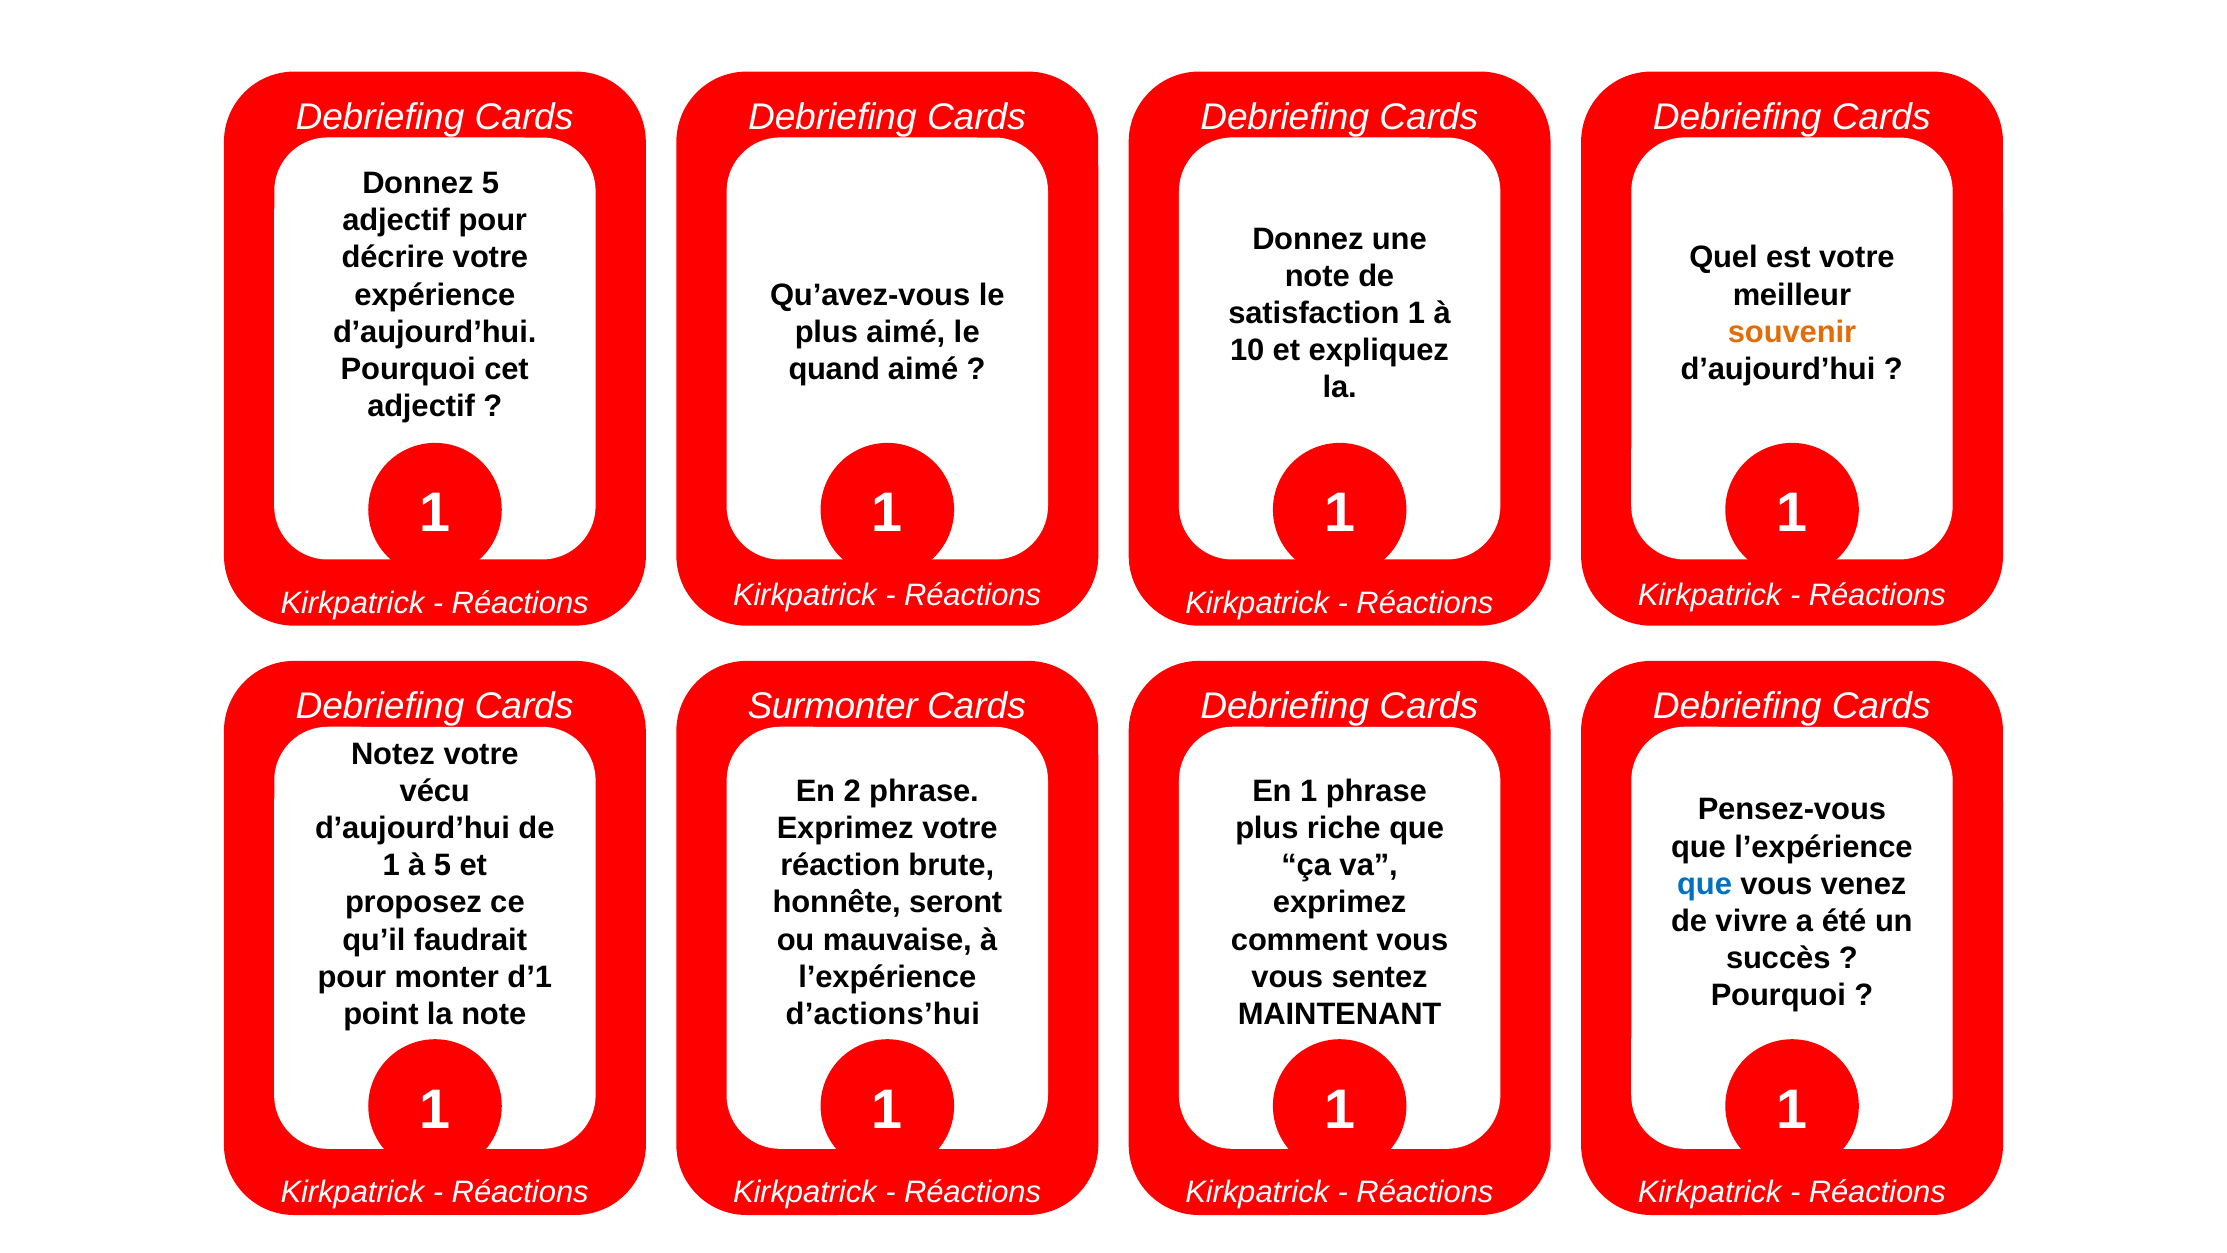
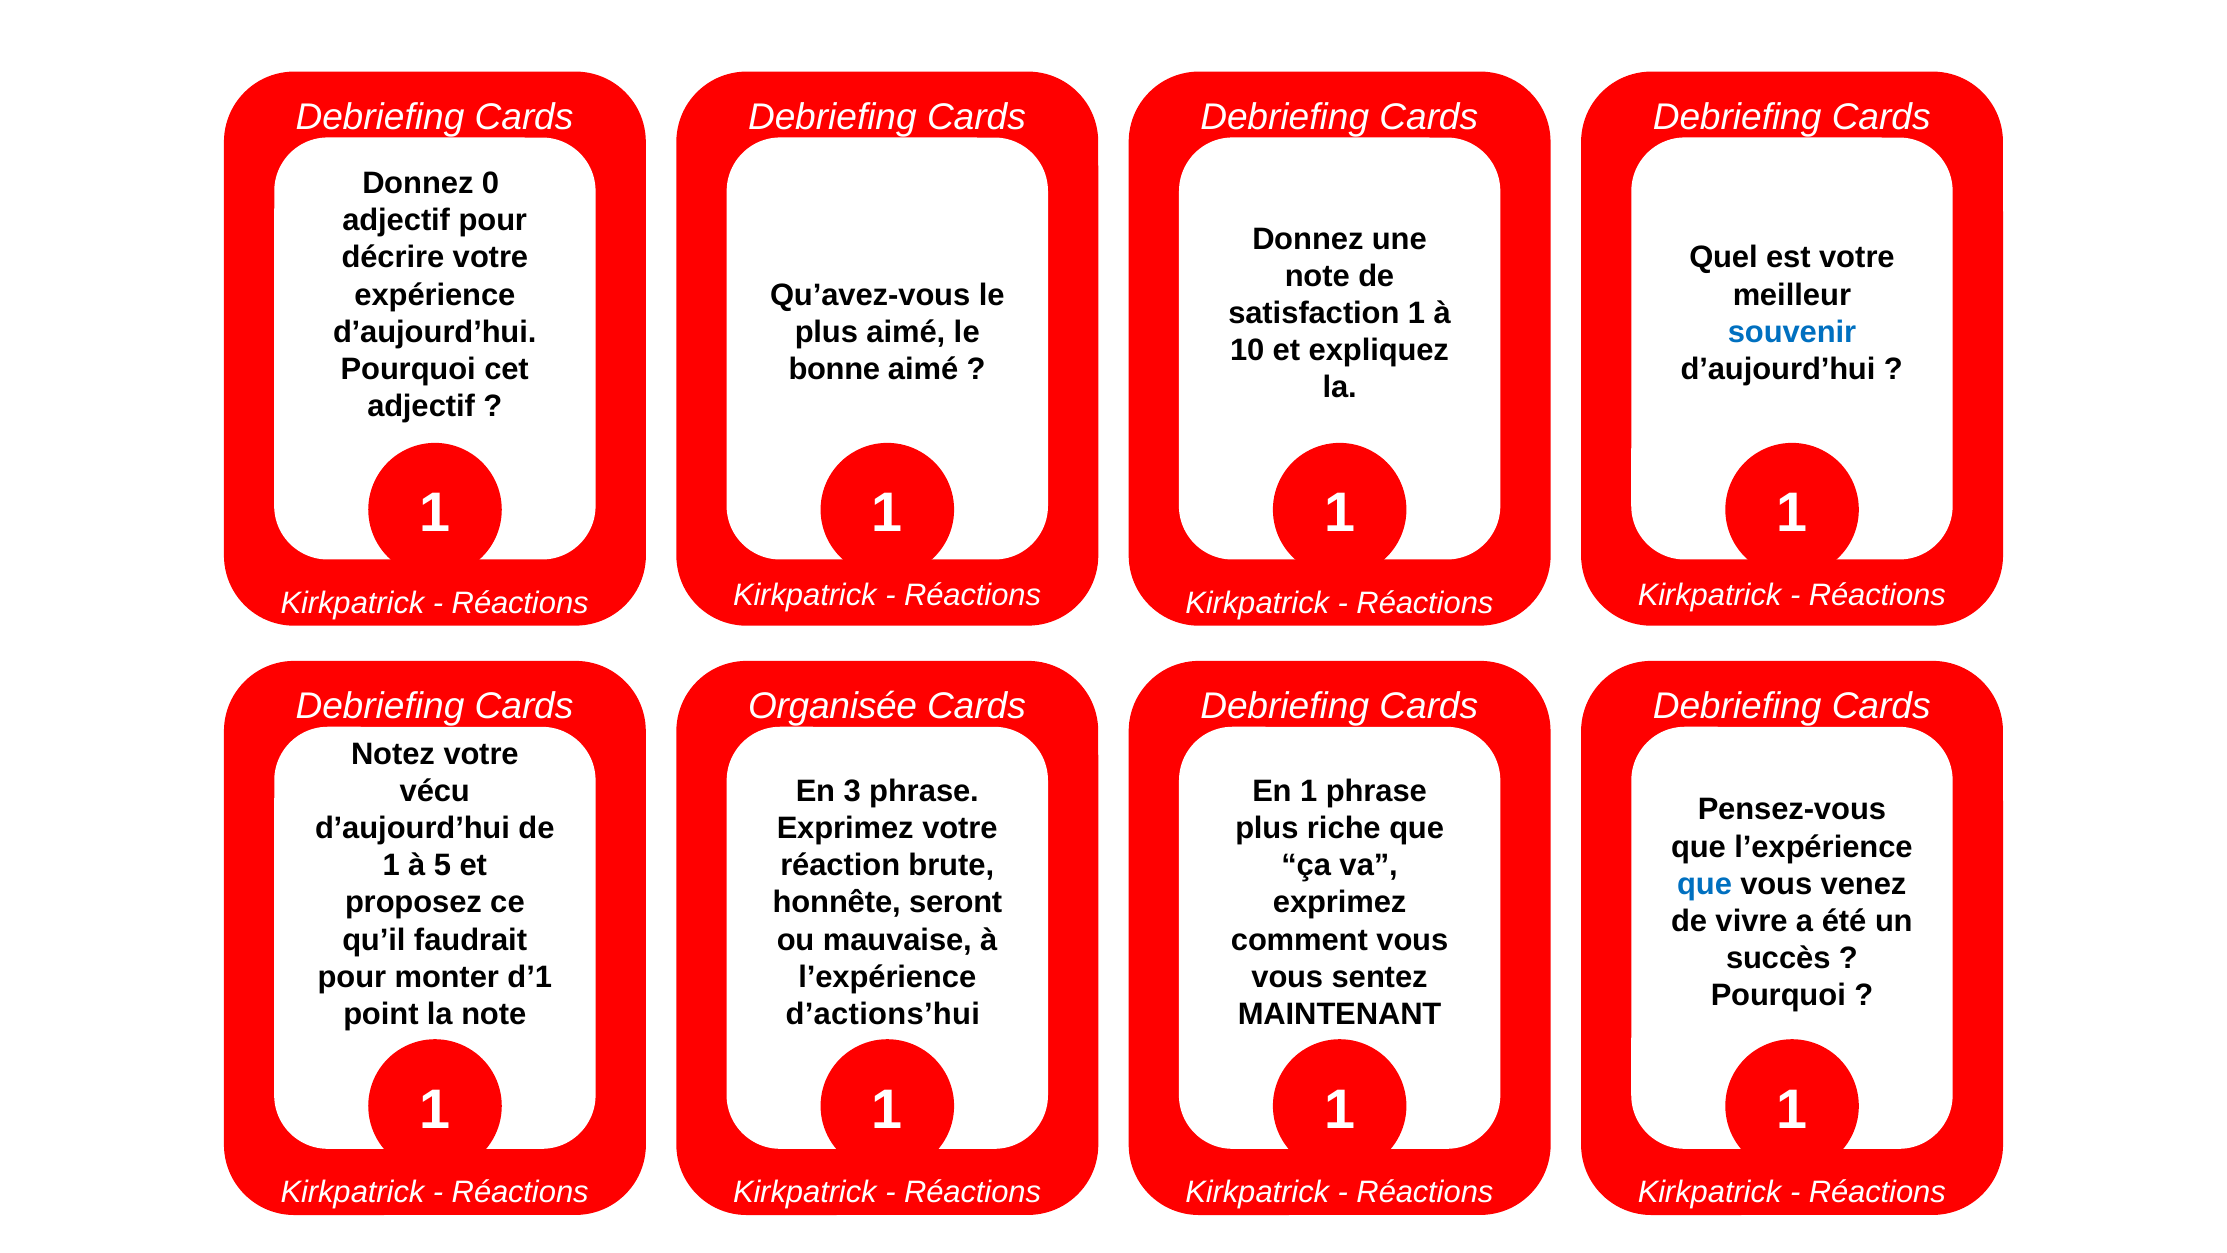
Donnez 5: 5 -> 0 (490, 183)
souvenir colour: orange -> blue (1792, 332)
quand: quand -> bonne (834, 369)
Surmonter: Surmonter -> Organisée (833, 706)
2: 2 -> 3 (852, 791)
